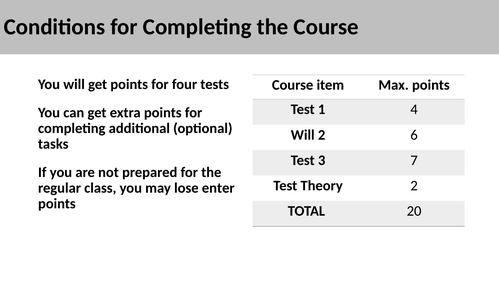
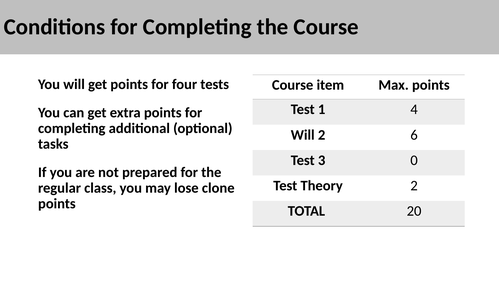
7: 7 -> 0 (414, 160)
enter: enter -> clone (218, 188)
